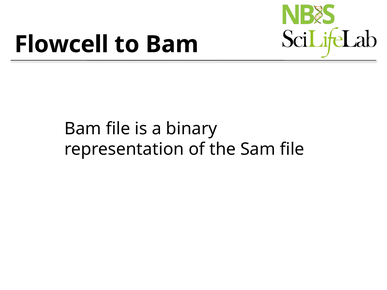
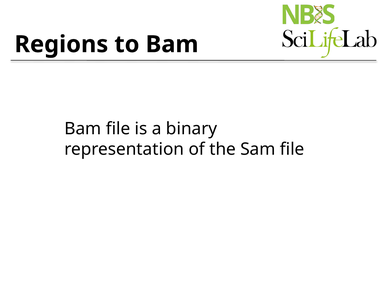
Flowcell: Flowcell -> Regions (61, 44)
